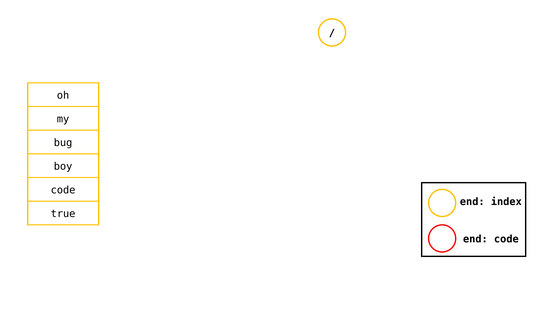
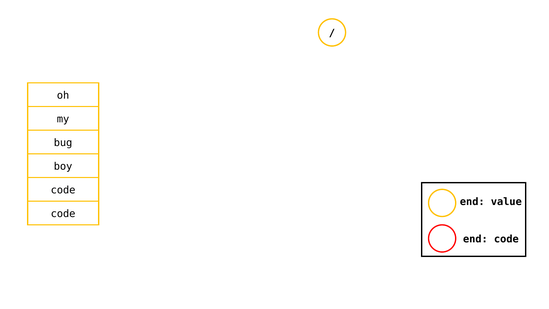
index: index -> value (506, 202)
true: true -> code (63, 214)
